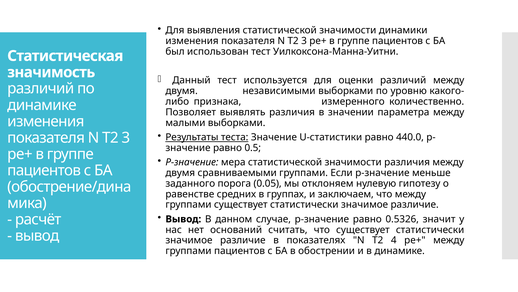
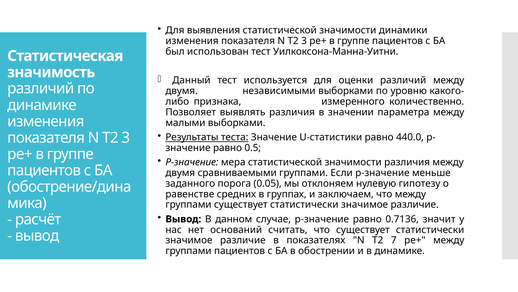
0.5326: 0.5326 -> 0.7136 (402, 219)
4: 4 -> 7 (394, 240)
